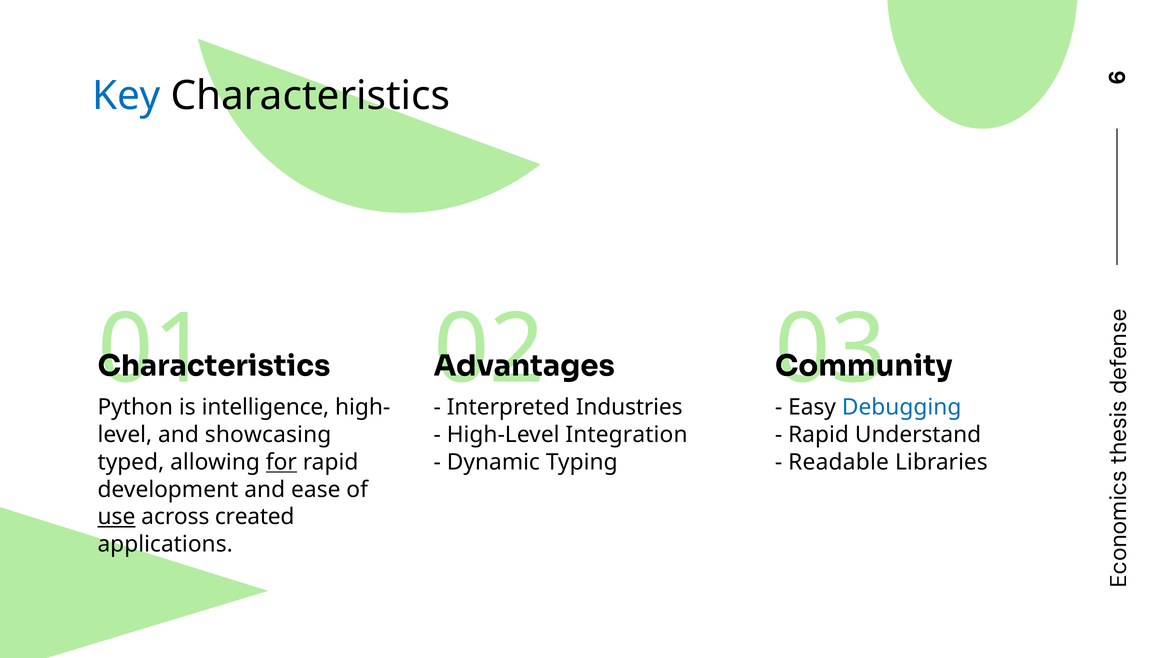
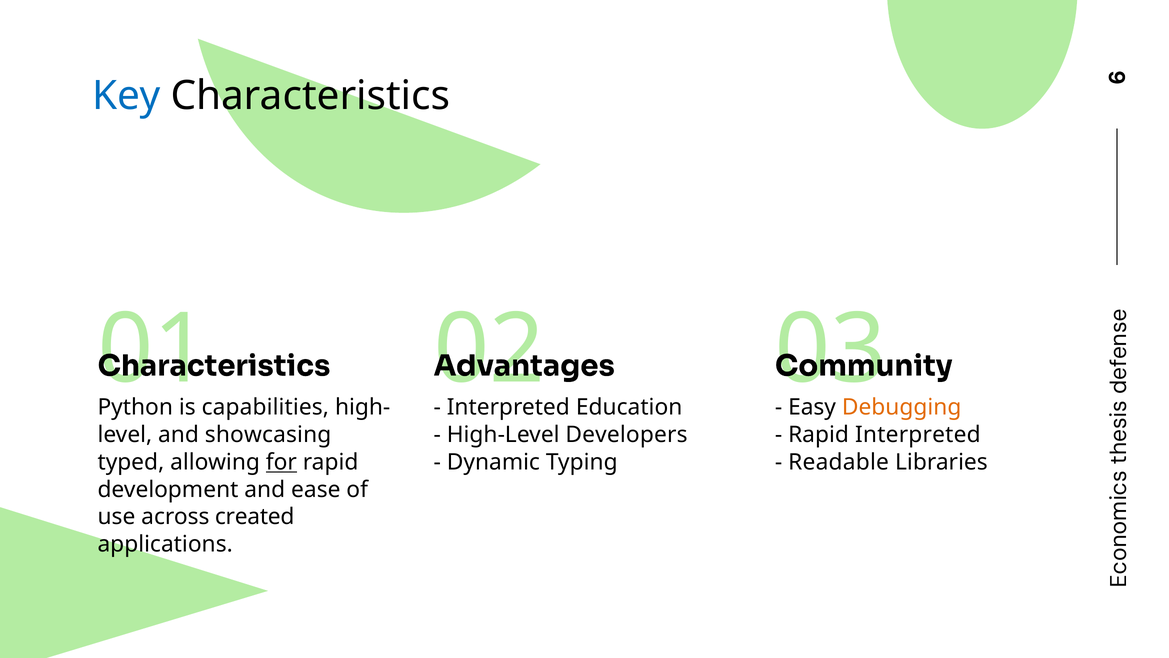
intelligence: intelligence -> capabilities (265, 407)
Industries: Industries -> Education (629, 407)
Debugging colour: blue -> orange (902, 407)
Integration: Integration -> Developers (626, 435)
Rapid Understand: Understand -> Interpreted (918, 435)
use underline: present -> none (116, 517)
